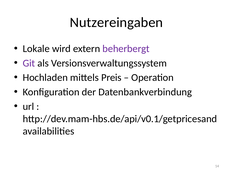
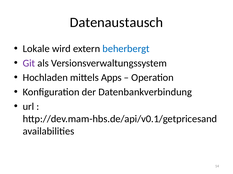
Nutzereingaben: Nutzereingaben -> Datenaustausch (116, 23)
beherbergt colour: purple -> blue (126, 49)
Preis: Preis -> Apps (111, 78)
